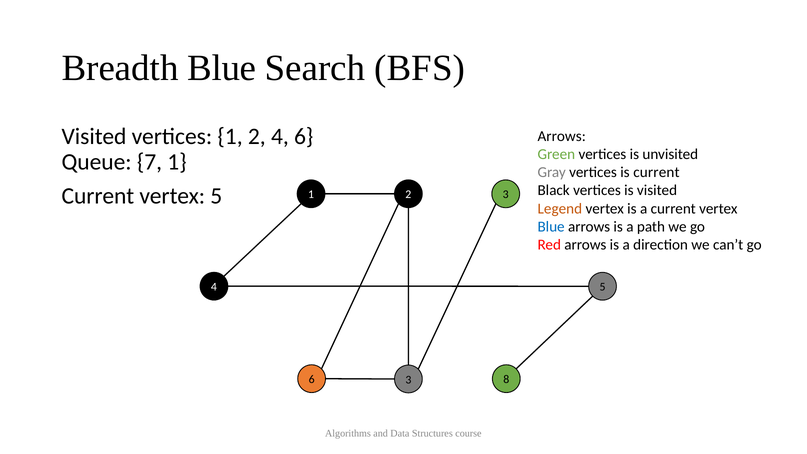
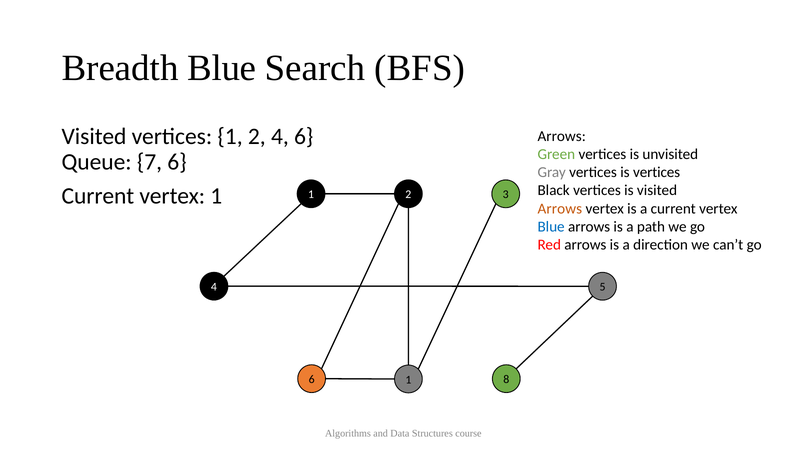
7 1: 1 -> 6 (177, 162)
is current: current -> vertices (657, 172)
vertex 5: 5 -> 1 (216, 196)
Legend: Legend -> Arrows (560, 209)
6 3: 3 -> 1 (408, 380)
